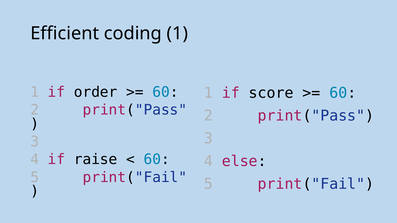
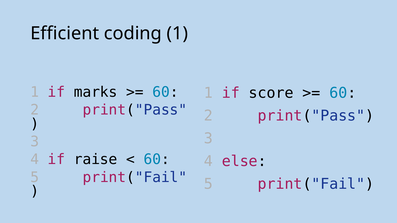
order: order -> marks (96, 92)
